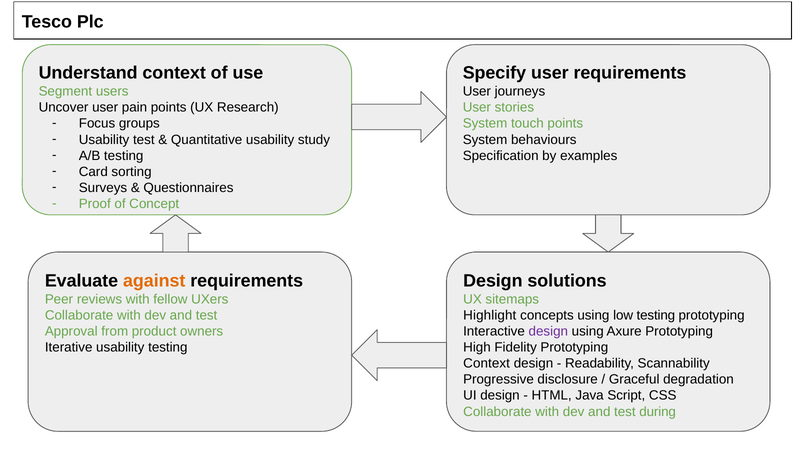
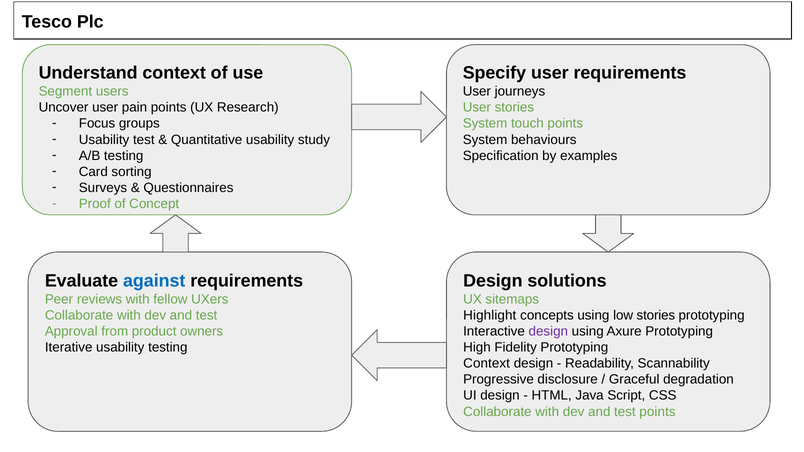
against colour: orange -> blue (154, 281)
low testing: testing -> stories (656, 315)
test during: during -> points (658, 412)
